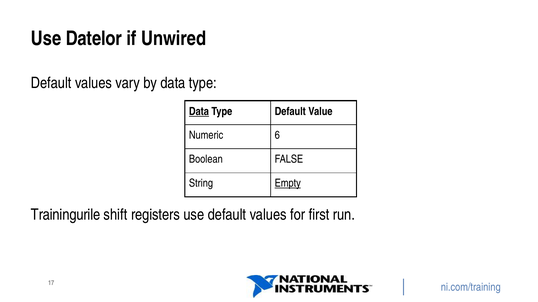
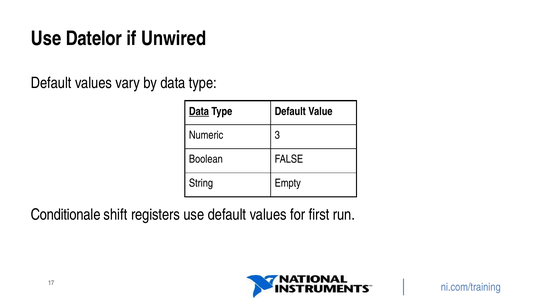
6: 6 -> 3 (277, 136)
Empty underline: present -> none (288, 184)
Trainingurile: Trainingurile -> Conditionale (66, 215)
